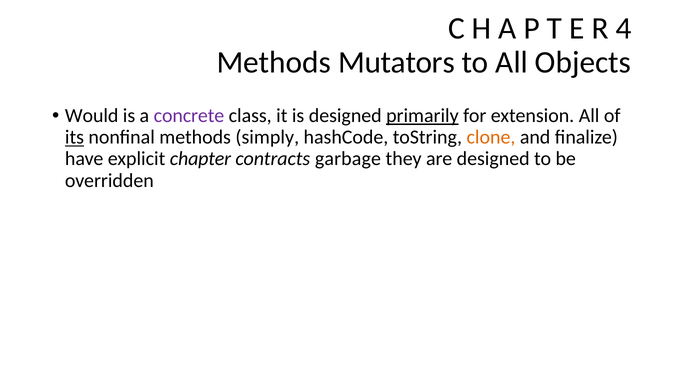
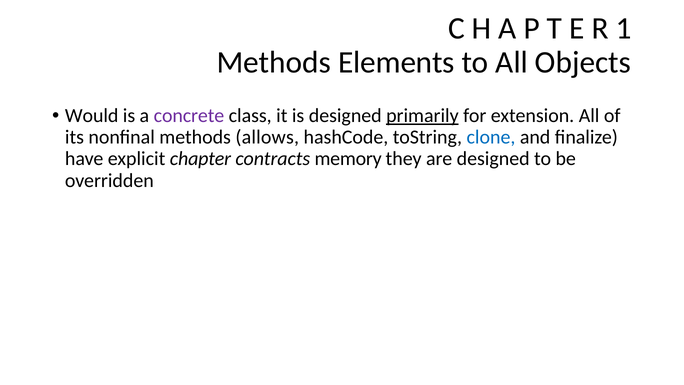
4: 4 -> 1 (624, 28)
Mutators: Mutators -> Elements (396, 62)
its underline: present -> none (74, 137)
simply: simply -> allows (267, 137)
clone colour: orange -> blue (491, 137)
garbage: garbage -> memory (348, 159)
